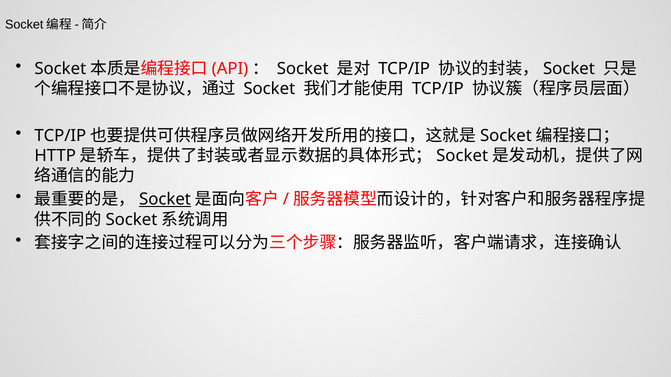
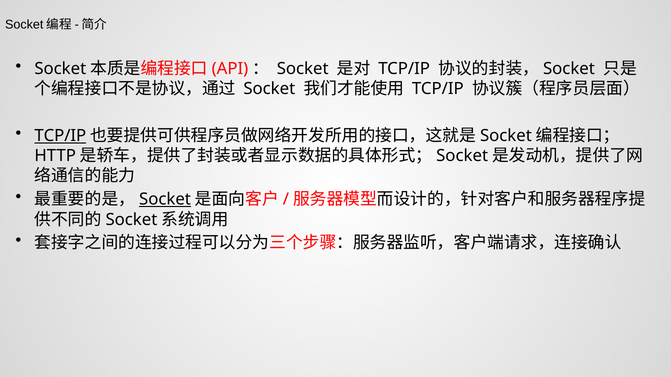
TCP/IP underline: none -> present (60, 136)
